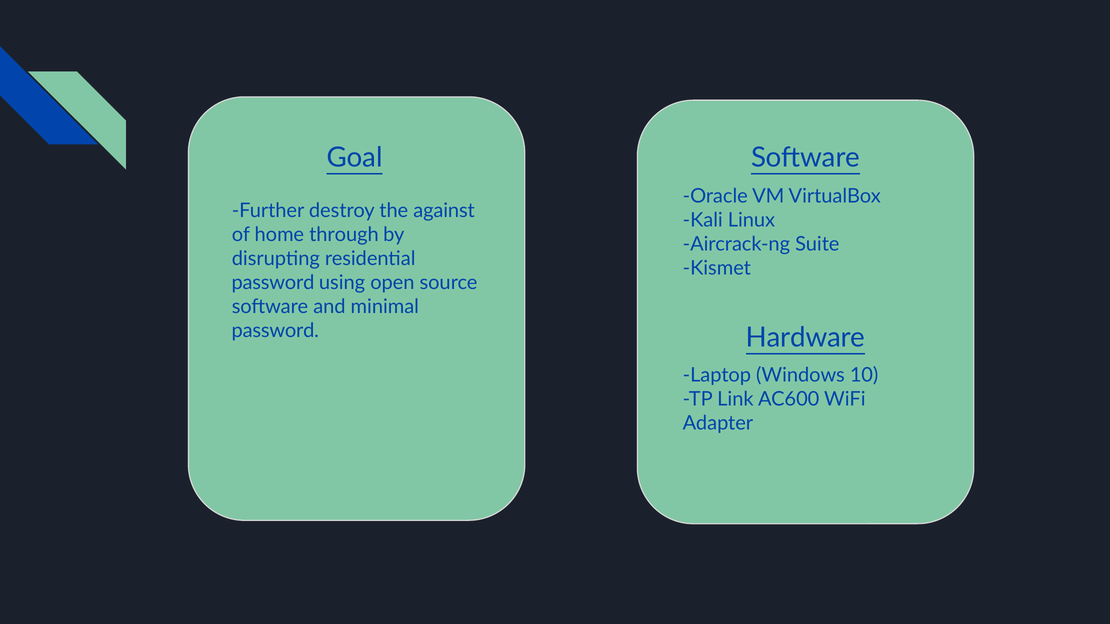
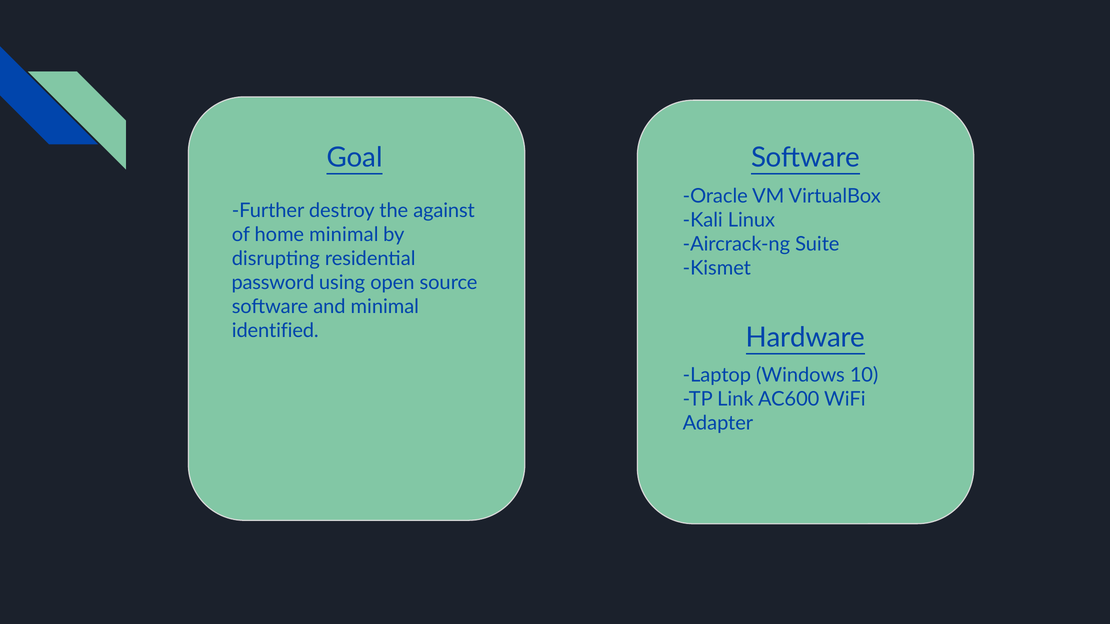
home through: through -> minimal (344, 235)
password: password -> identified (275, 331)
